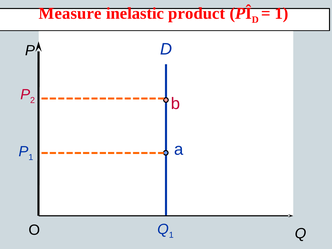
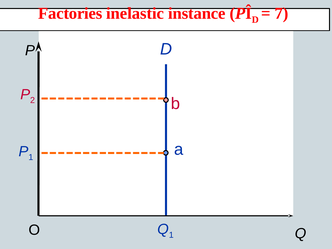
Measure: Measure -> Factories (70, 13)
product: product -> instance (197, 13)
1: 1 -> 7 (282, 13)
